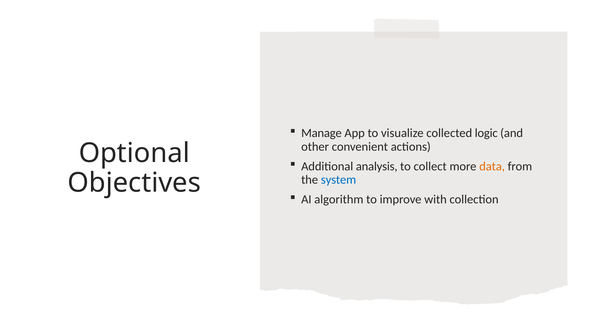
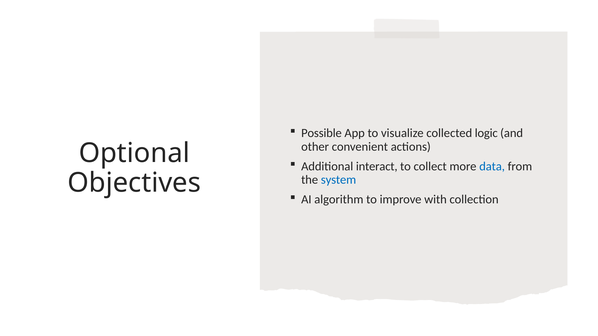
Manage: Manage -> Possible (321, 133)
analysis: analysis -> interact (377, 166)
data colour: orange -> blue (492, 166)
